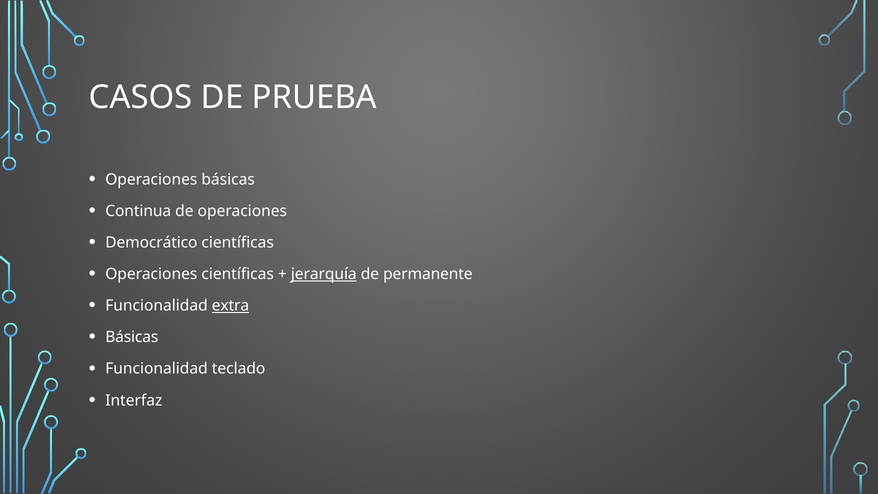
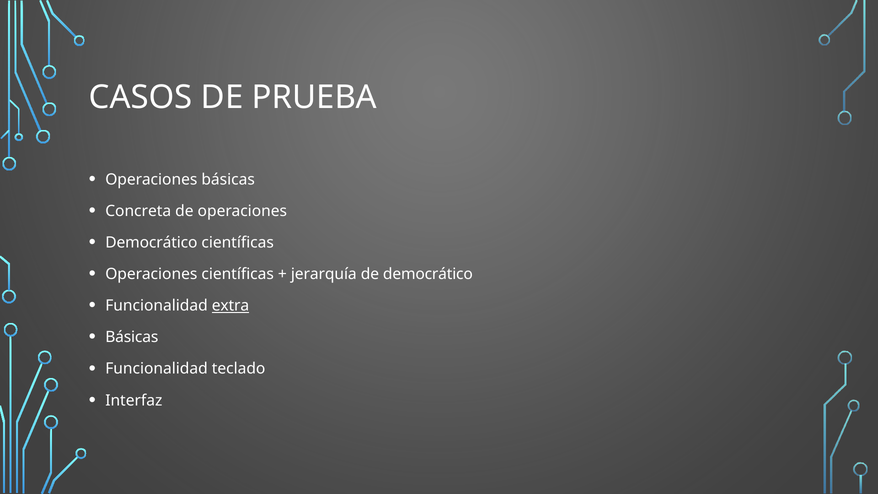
Continua: Continua -> Concreta (138, 211)
jerarquía underline: present -> none (324, 274)
de permanente: permanente -> democrático (428, 274)
